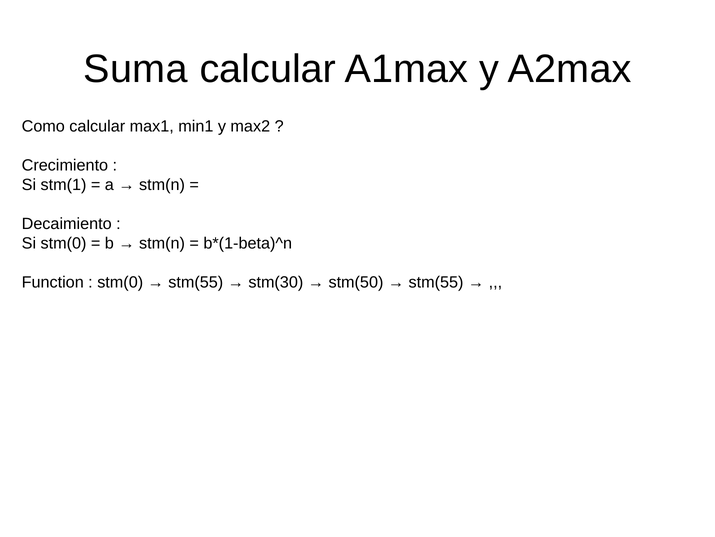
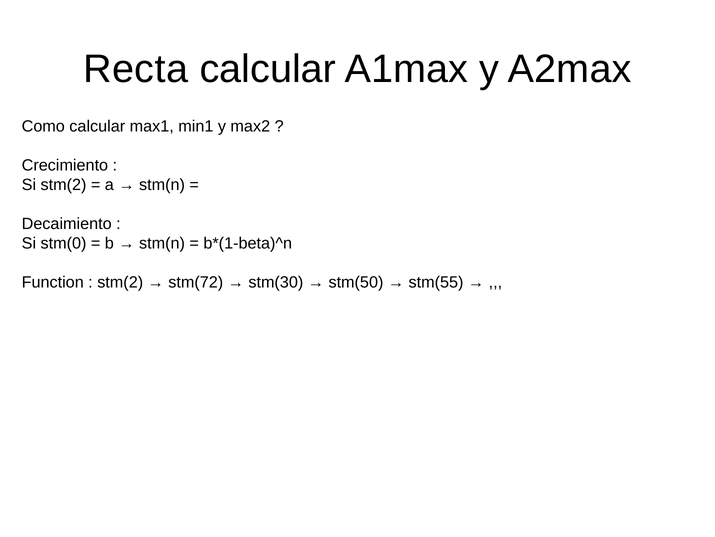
Suma: Suma -> Recta (136, 69)
Si stm(1: stm(1 -> stm(2 (64, 185)
stm(0: stm(0 -> stm(2 (120, 282)
stm(55: stm(55 -> stm(72 (196, 282)
